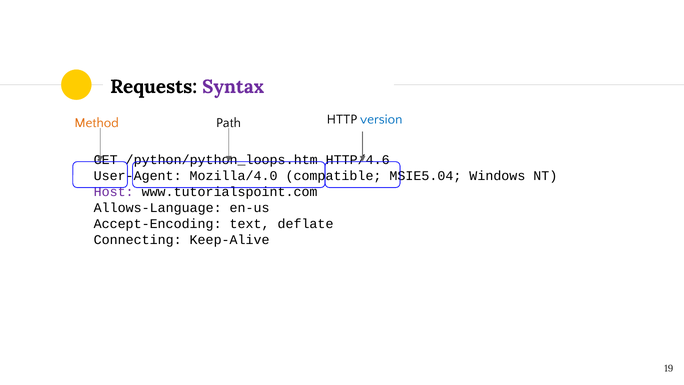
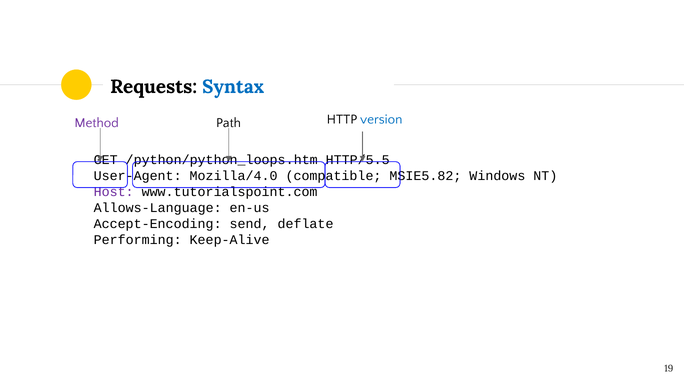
Syntax colour: purple -> blue (233, 87)
Method colour: orange -> purple (97, 123)
HTTP/4.6: HTTP/4.6 -> HTTP/5.5 (358, 160)
MSIE5.04: MSIE5.04 -> MSIE5.82 (425, 176)
text: text -> send (250, 224)
Connecting: Connecting -> Performing (138, 240)
